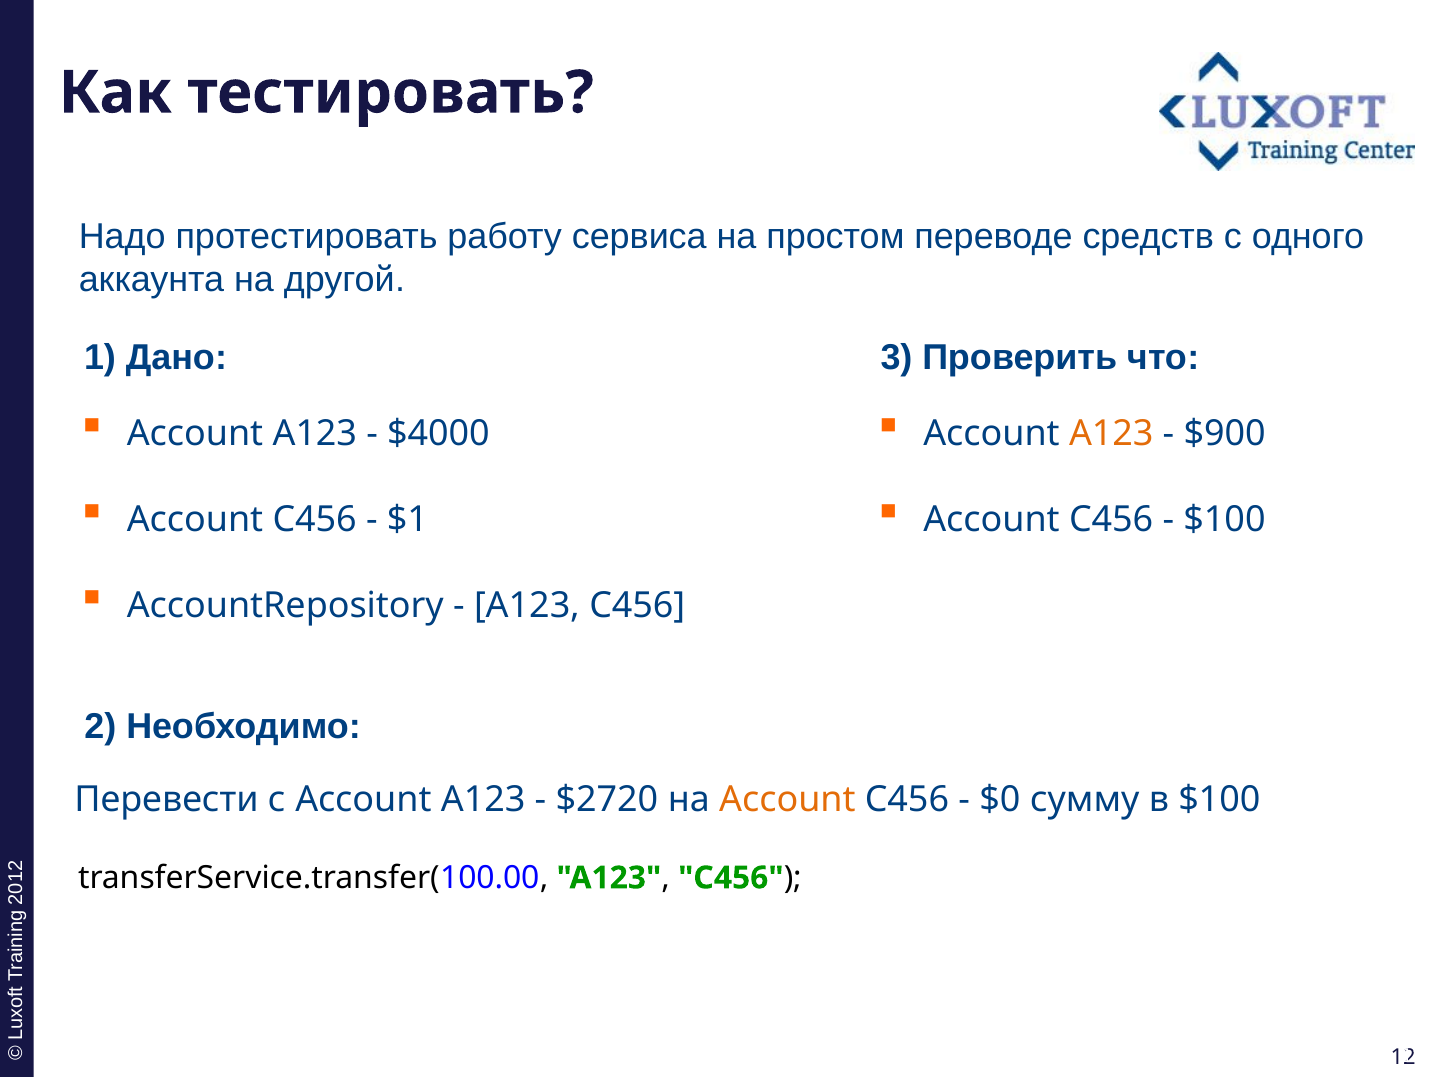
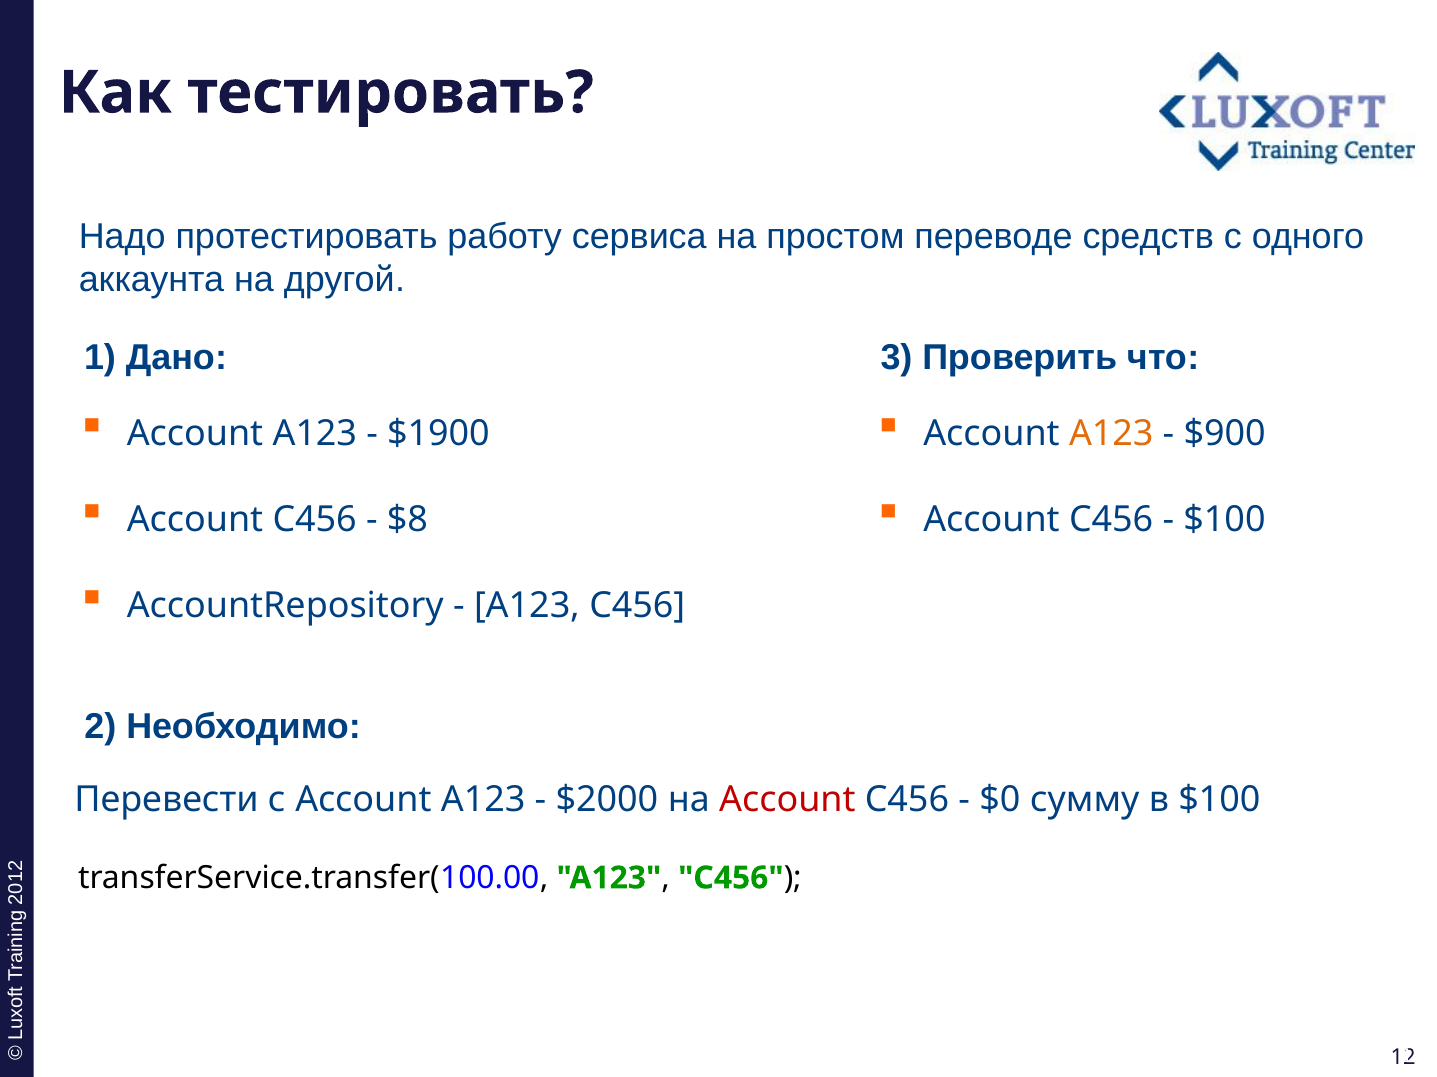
$4000: $4000 -> $1900 (438, 434)
$1: $1 -> $8 (407, 520)
$2720: $2720 -> $2000 (607, 801)
Account colour: orange -> red (787, 801)
